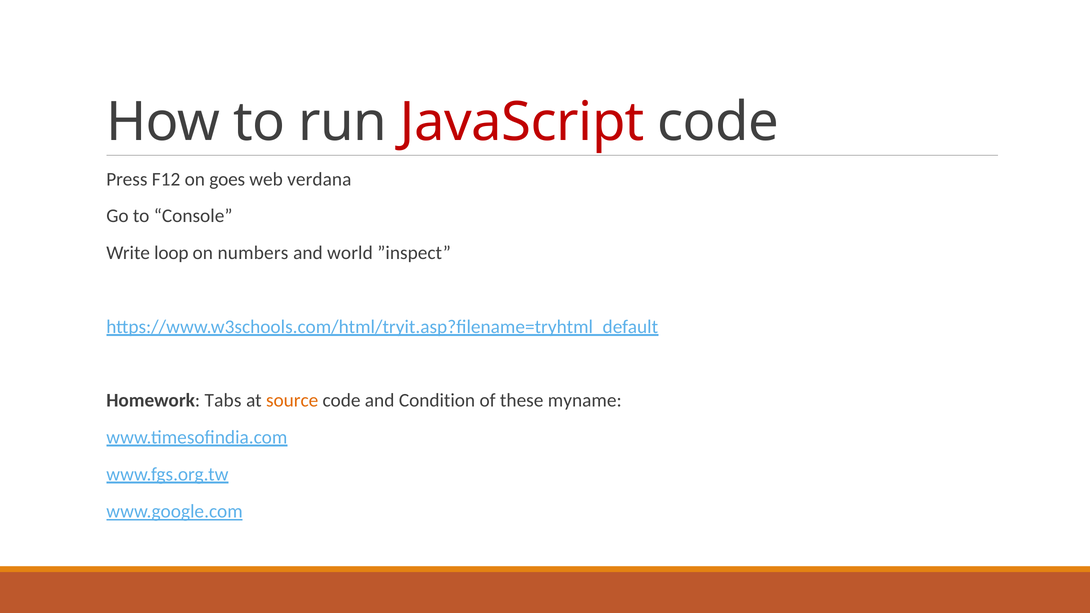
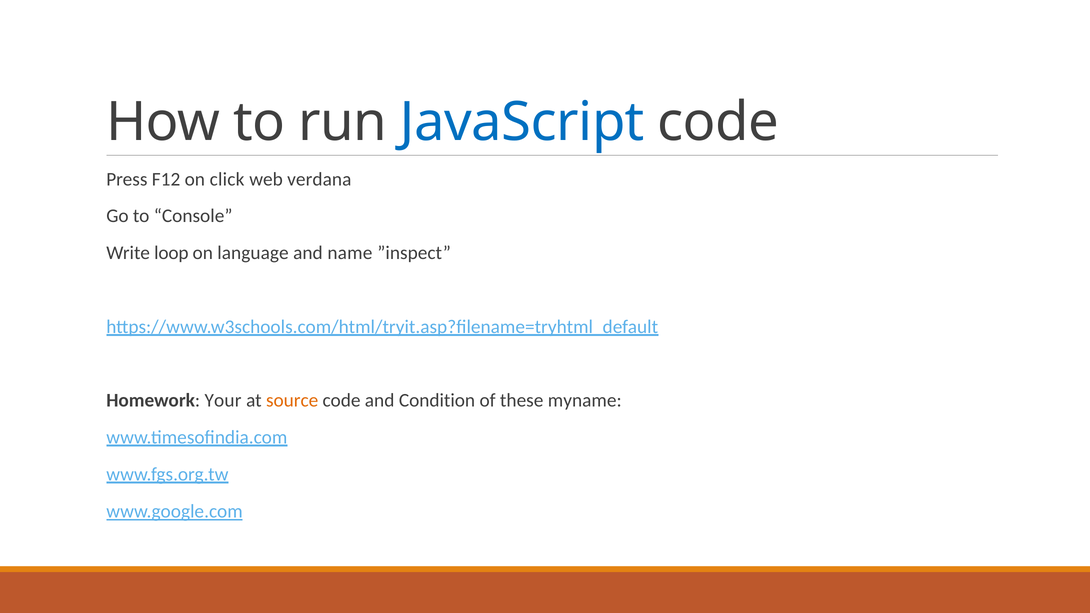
JavaScript colour: red -> blue (522, 122)
goes: goes -> click (227, 179)
numbers: numbers -> language (253, 253)
world: world -> name (350, 253)
Tabs: Tabs -> Your (223, 400)
